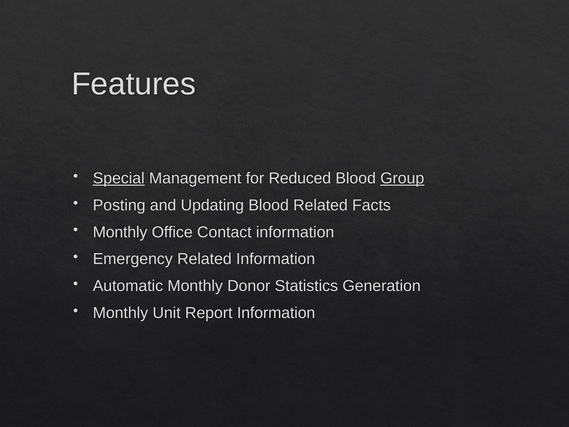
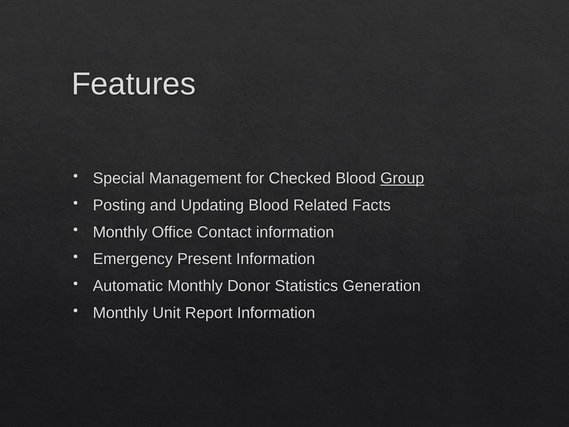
Special underline: present -> none (119, 178)
Reduced: Reduced -> Checked (300, 178)
Emergency Related: Related -> Present (204, 259)
